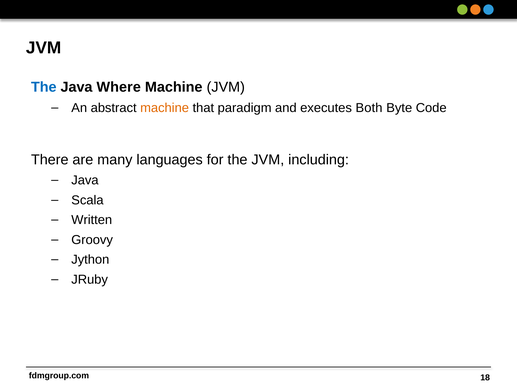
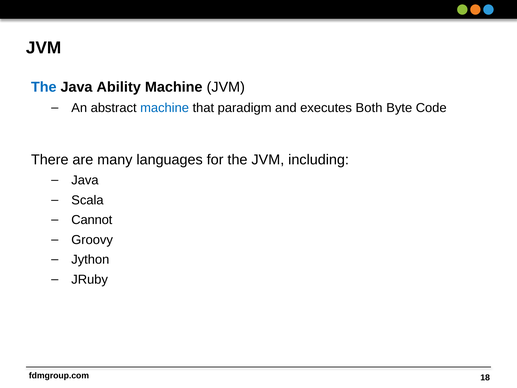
Where: Where -> Ability (119, 87)
machine colour: orange -> blue (165, 108)
Written: Written -> Cannot (92, 220)
